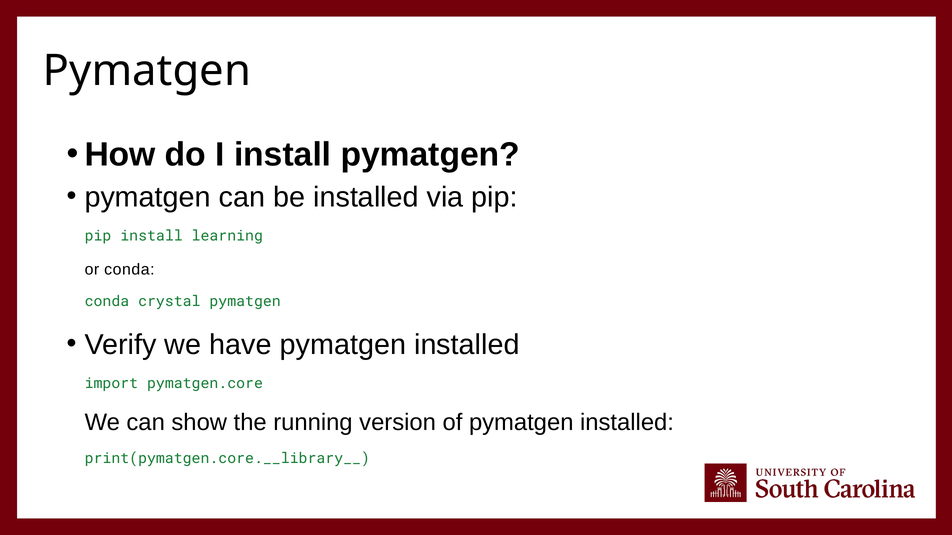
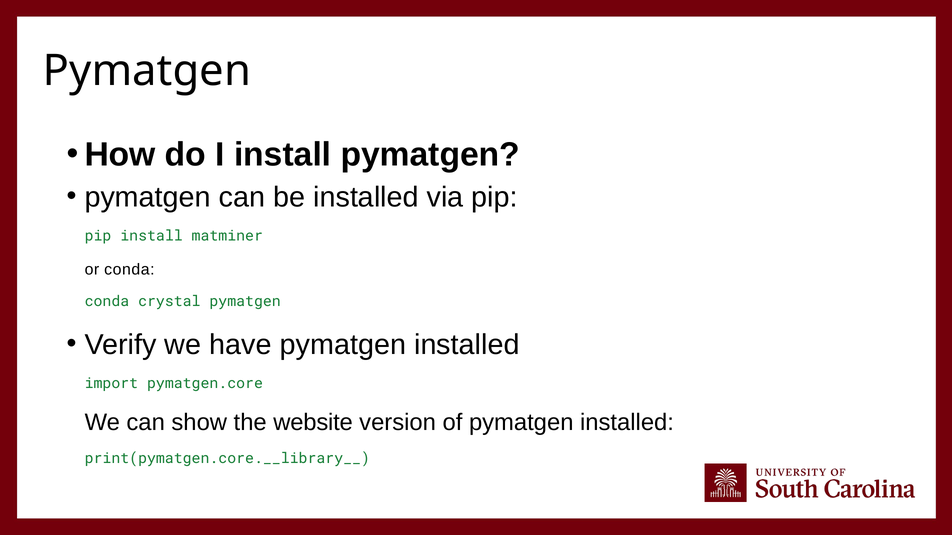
learning: learning -> matminer (227, 236)
running: running -> website (313, 423)
